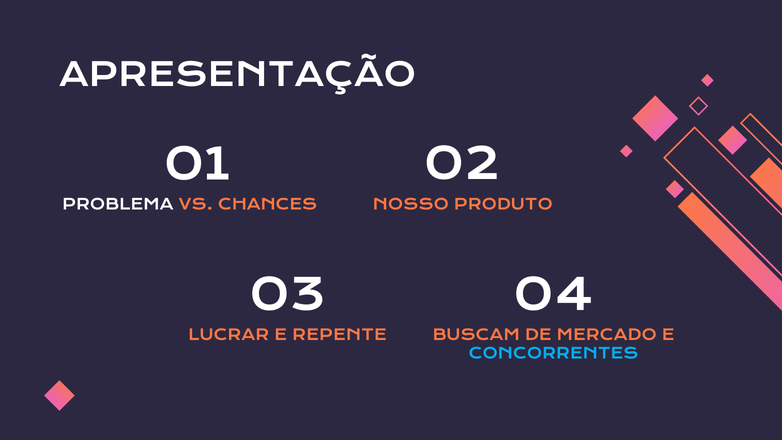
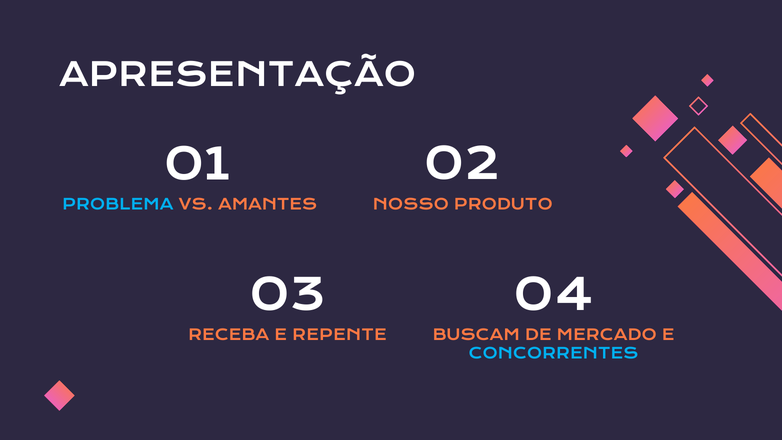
PROBLEMA colour: white -> light blue (118, 205)
CHANCES: CHANCES -> AMANTES (268, 205)
LUCRAR: LUCRAR -> RECEBA (229, 335)
